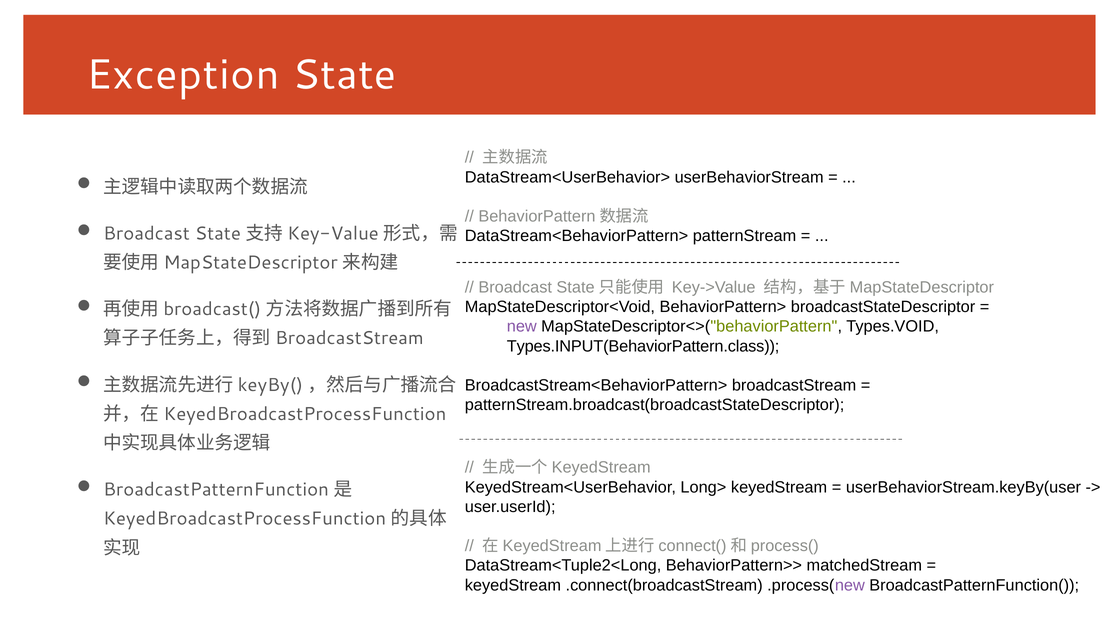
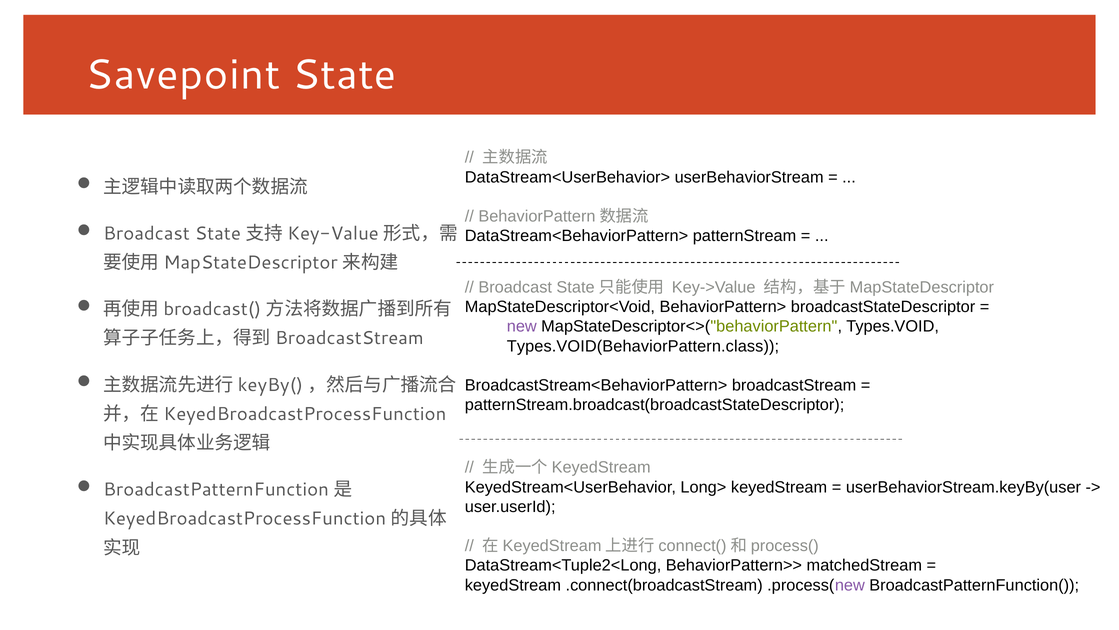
Exception: Exception -> Savepoint (183, 75)
Types.INPUT(BehaviorPattern.class: Types.INPUT(BehaviorPattern.class -> Types.VOID(BehaviorPattern.class (643, 346)
